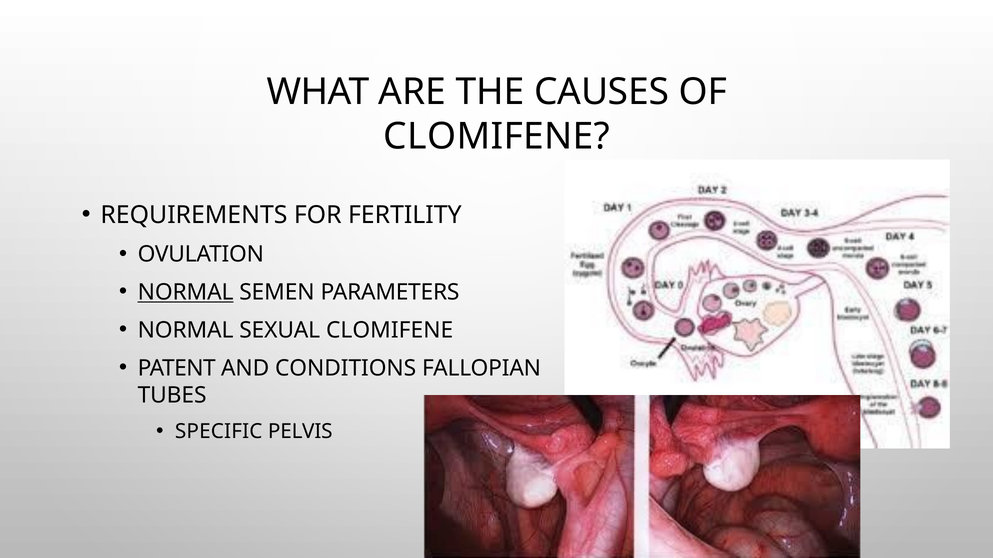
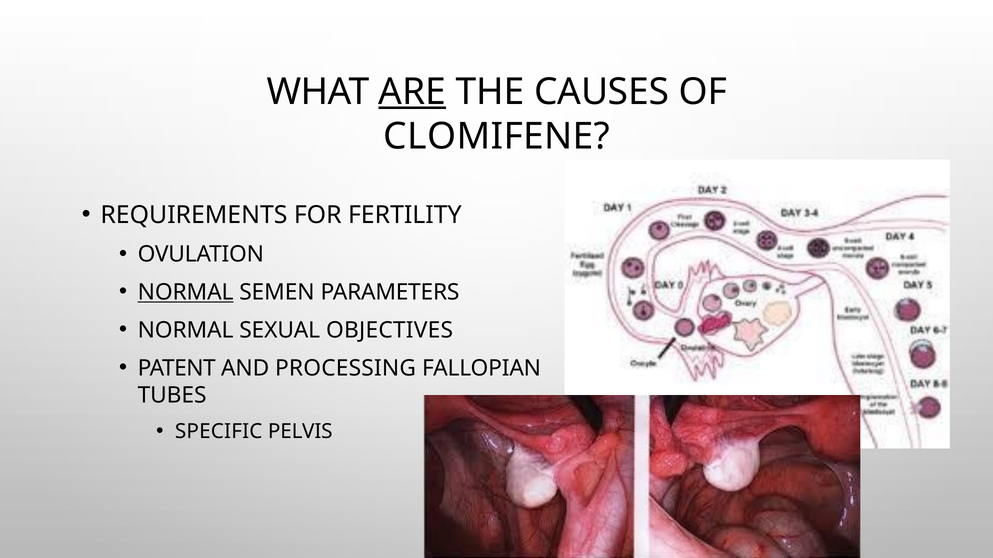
ARE underline: none -> present (412, 92)
SEXUAL CLOMIFENE: CLOMIFENE -> OBJECTIVES (390, 330)
CONDITIONS: CONDITIONS -> PROCESSING (346, 368)
